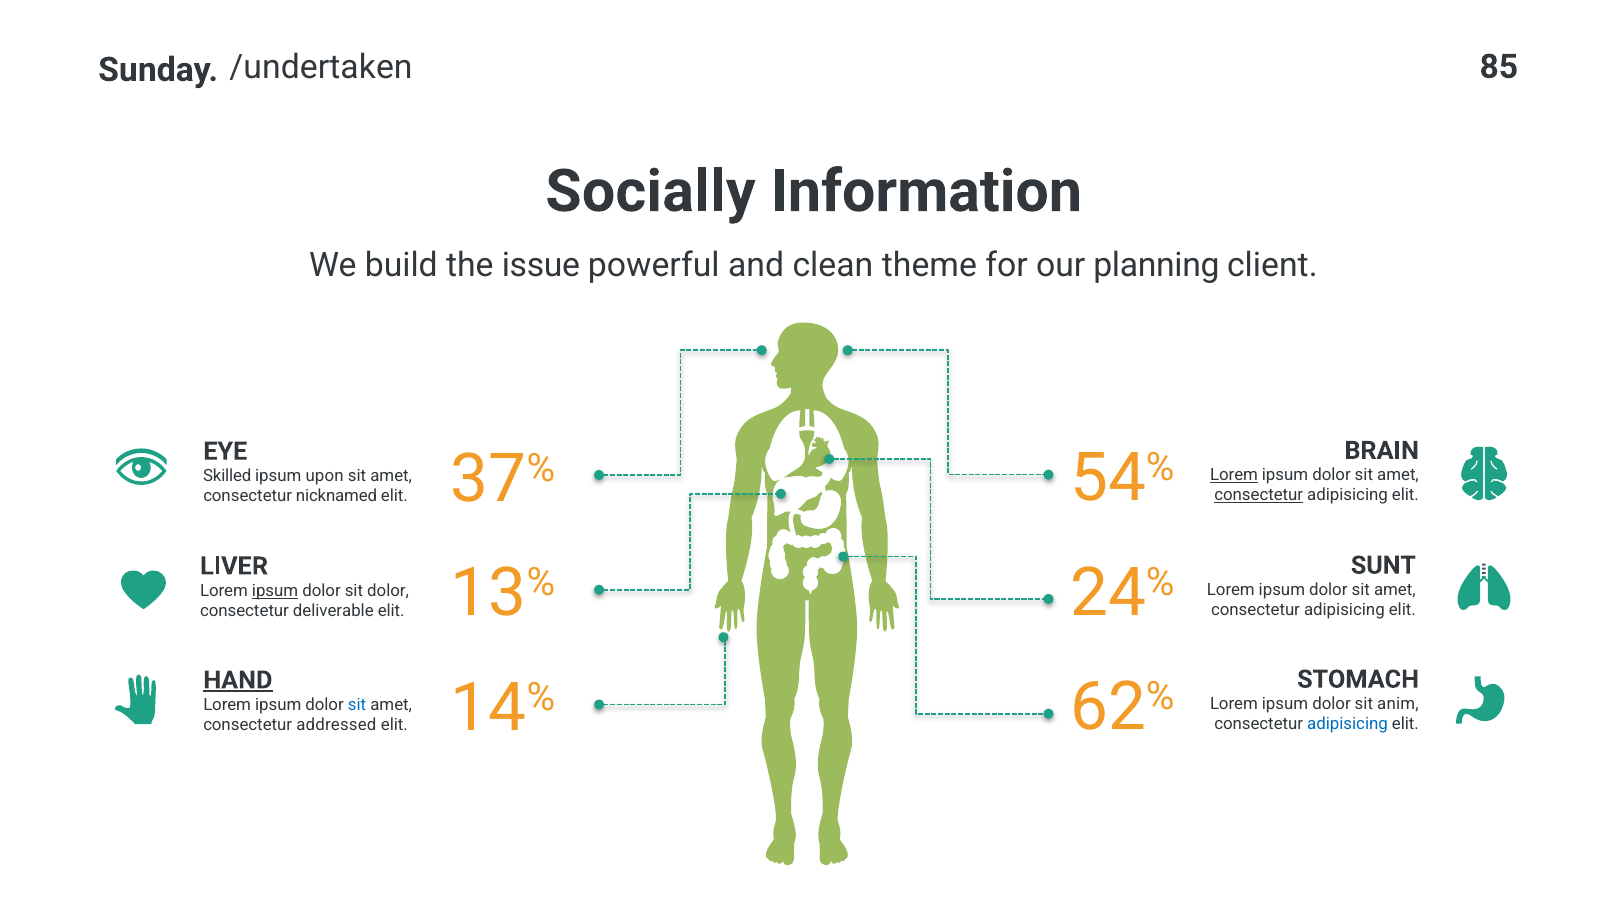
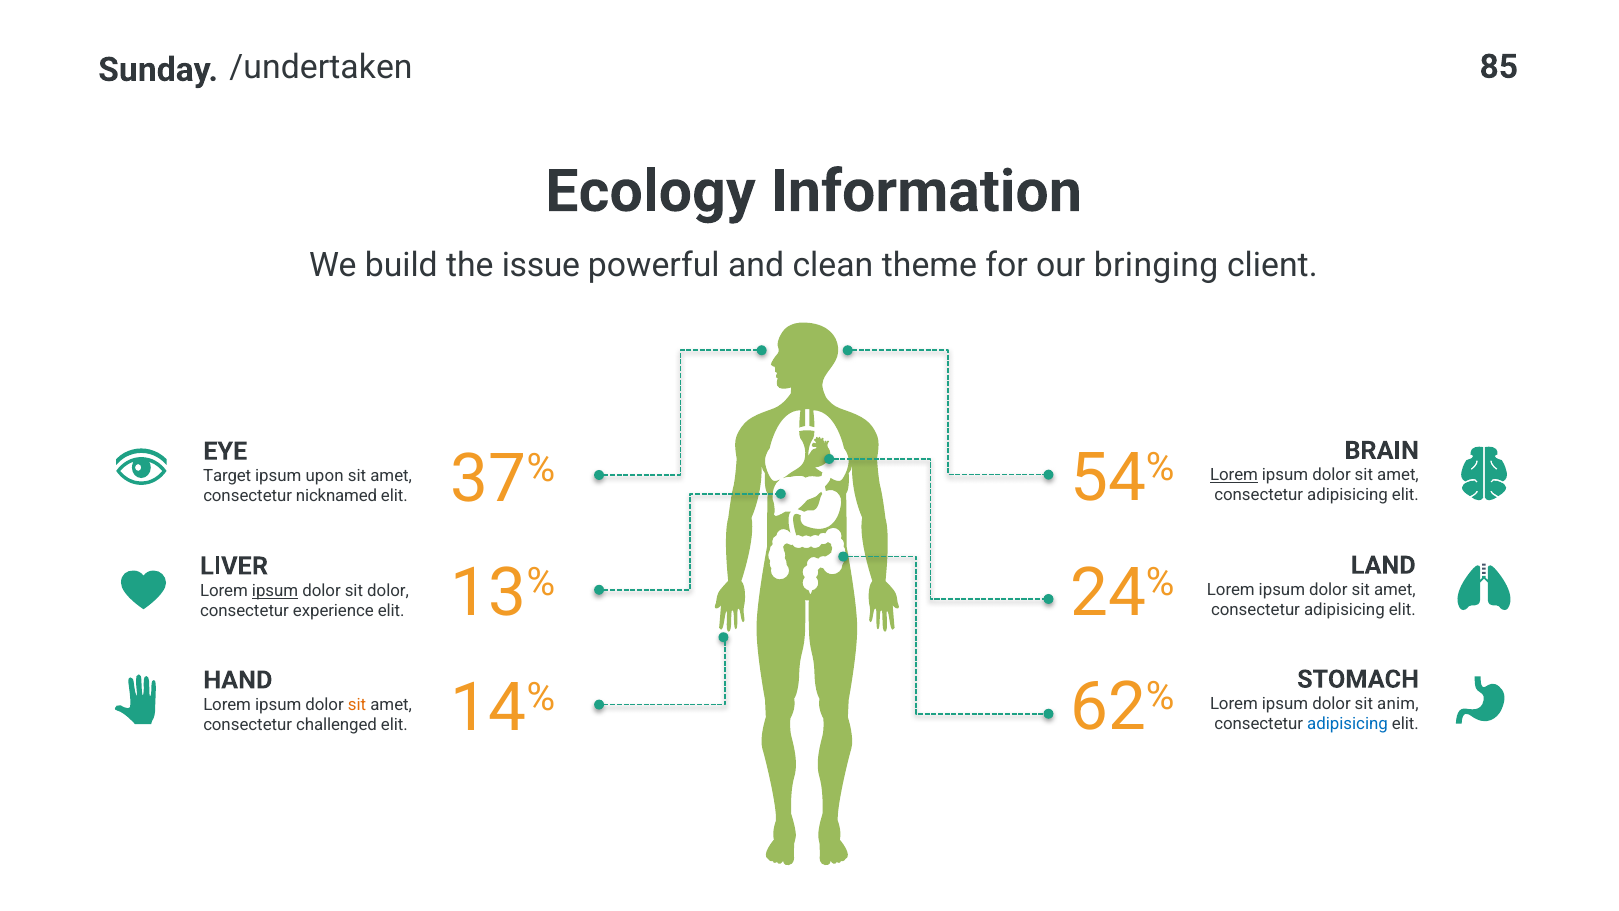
Socially: Socially -> Ecology (651, 191)
planning: planning -> bringing (1156, 266)
Skilled: Skilled -> Target (227, 476)
consectetur underline: present -> none (1259, 495)
SUNT: SUNT -> LAND (1383, 565)
deliverable: deliverable -> experience (333, 611)
HAND underline: present -> none (238, 680)
sit colour: blue -> orange (357, 705)
addressed: addressed -> challenged (337, 725)
